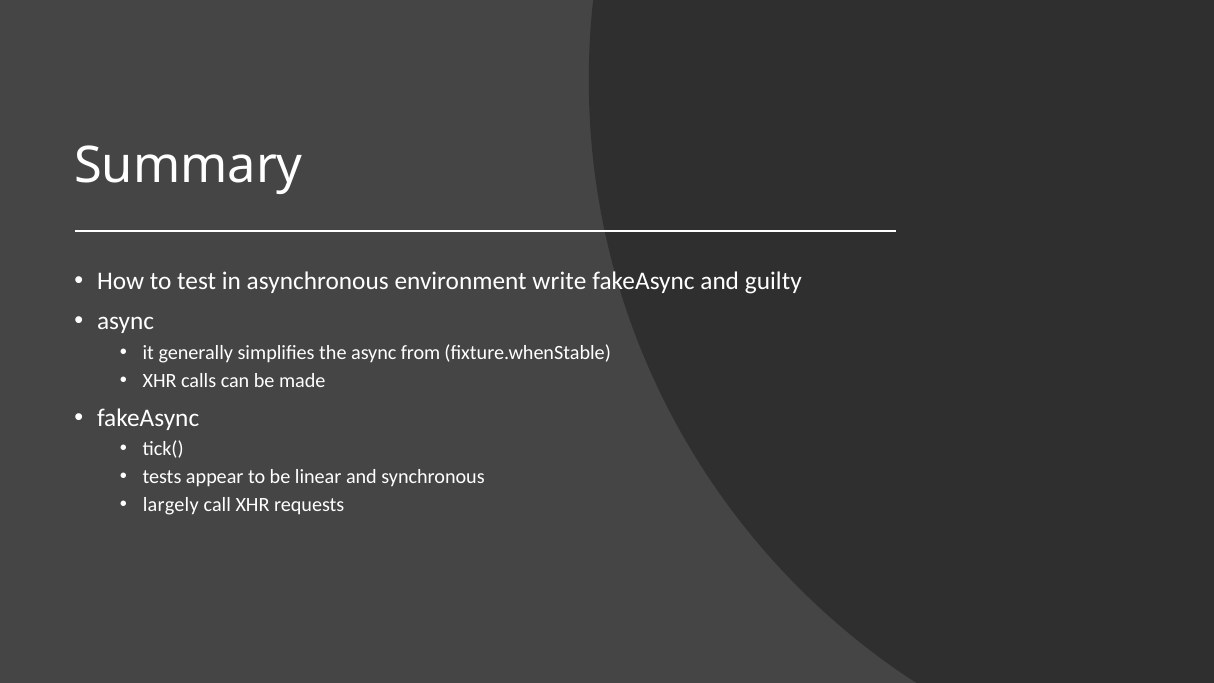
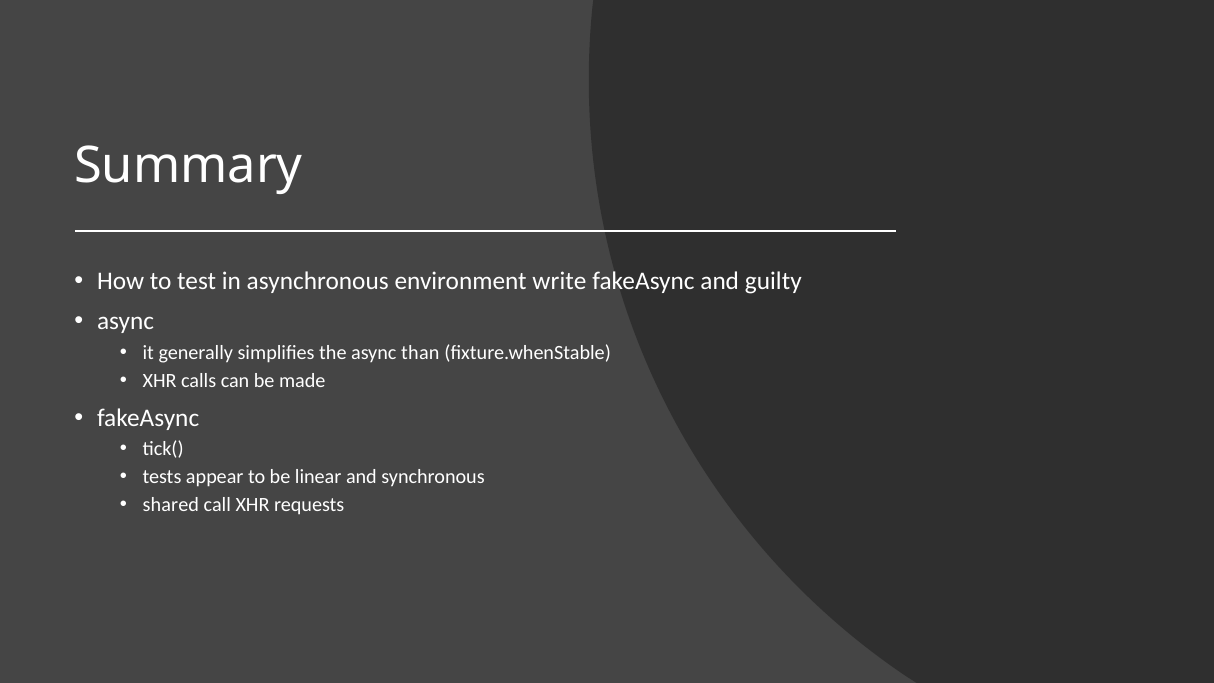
from: from -> than (420, 352)
largely: largely -> shared (171, 505)
